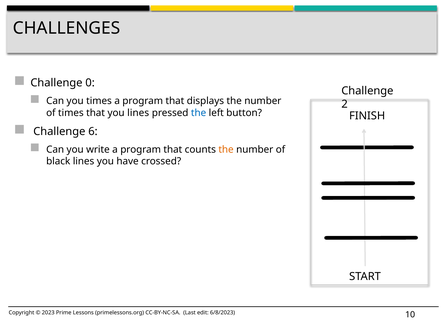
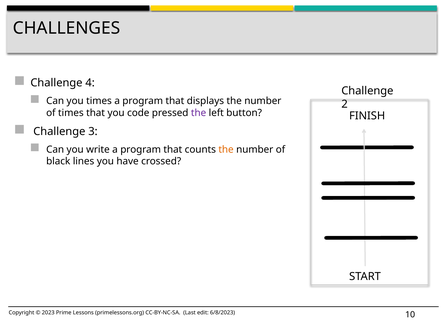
0: 0 -> 4 (90, 83)
you lines: lines -> code (138, 113)
the colour: blue -> purple (199, 113)
6: 6 -> 3 (93, 132)
